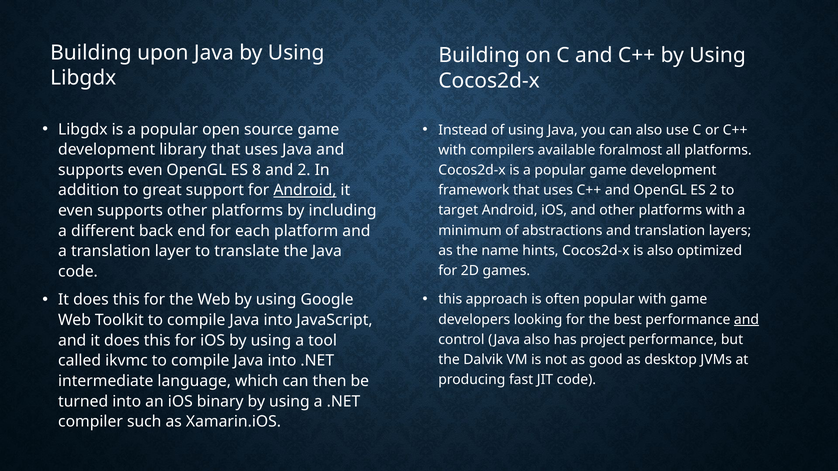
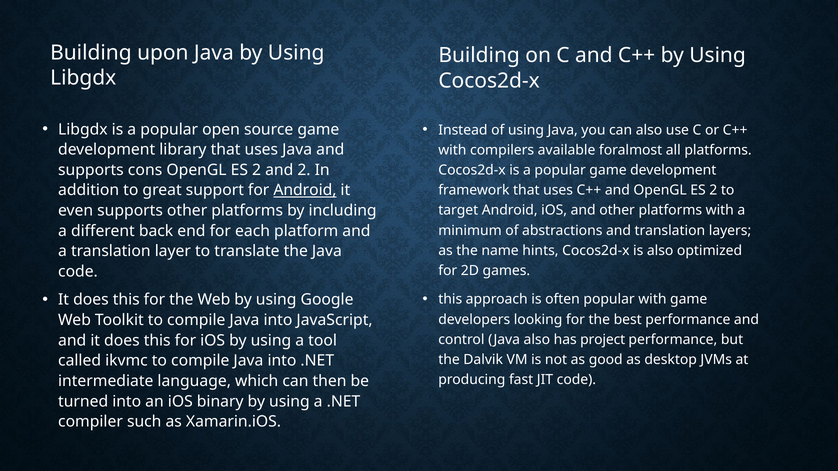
supports even: even -> cons (145, 170)
8: 8 -> 2 (257, 170)
and underline: present -> none (746, 320)
